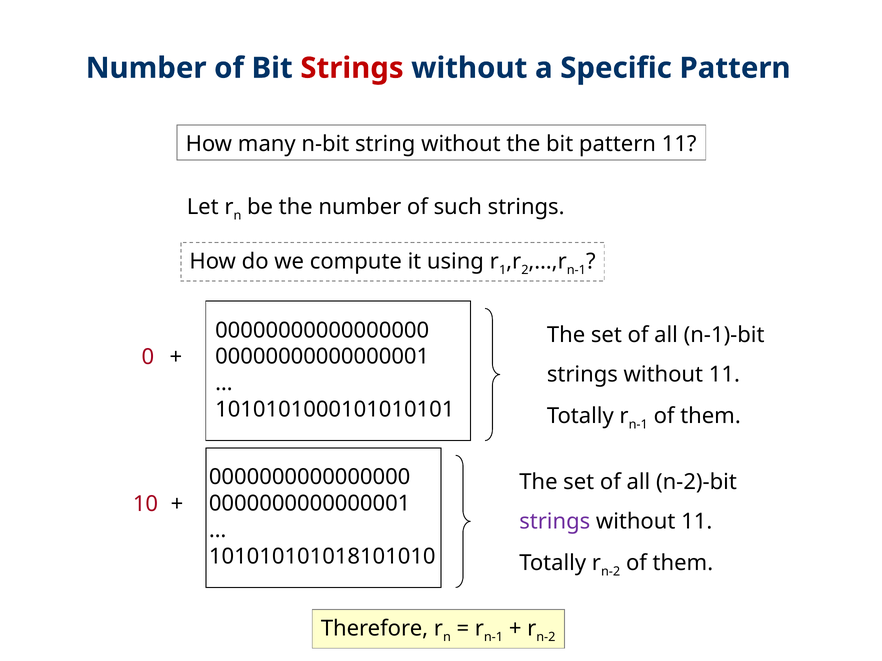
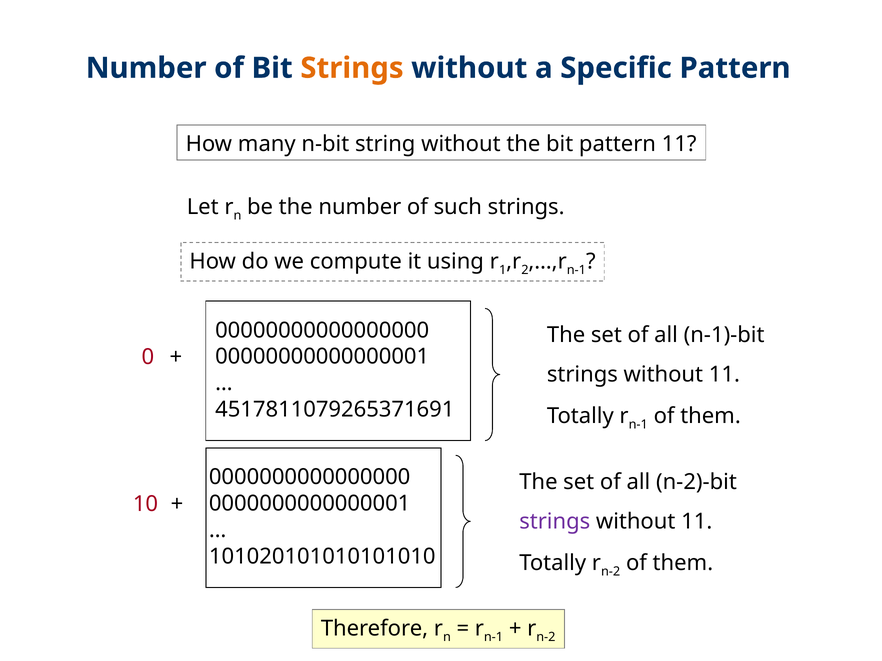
Strings colour: red -> orange (352, 68)
1010101000101010101: 1010101000101010101 -> 4517811079265371691 (335, 410)
101010101018101010: 101010101018101010 -> 101020101010101010 (322, 557)
